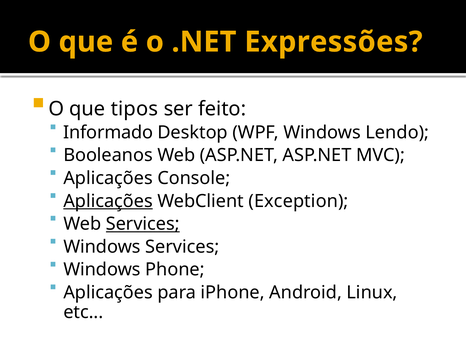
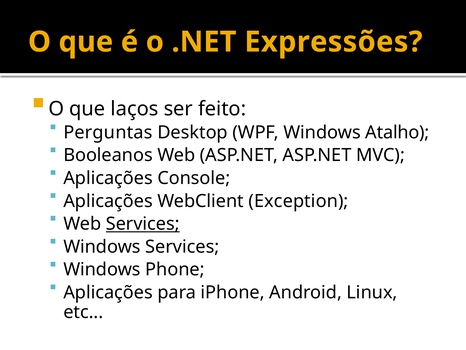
tipos: tipos -> laços (135, 109)
Informado: Informado -> Perguntas (108, 132)
Lendo: Lendo -> Atalho (397, 132)
Aplicações underline: present -> none (108, 201)
